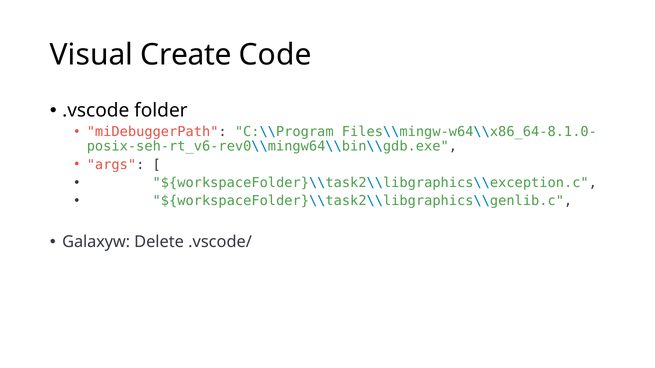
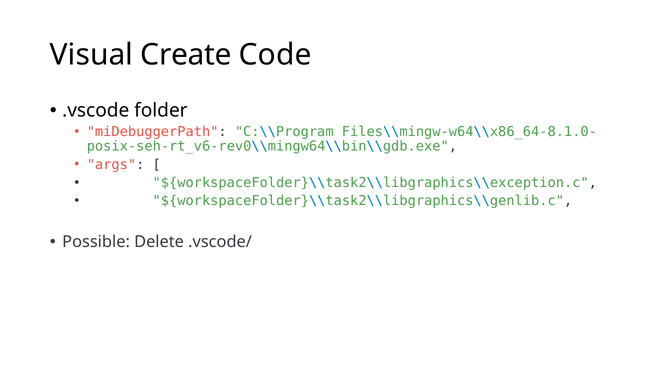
Galaxyw: Galaxyw -> Possible (96, 242)
